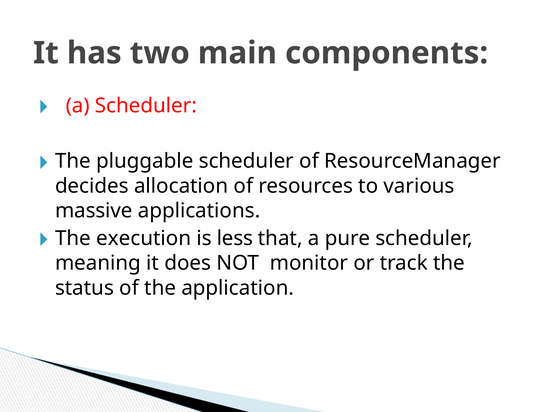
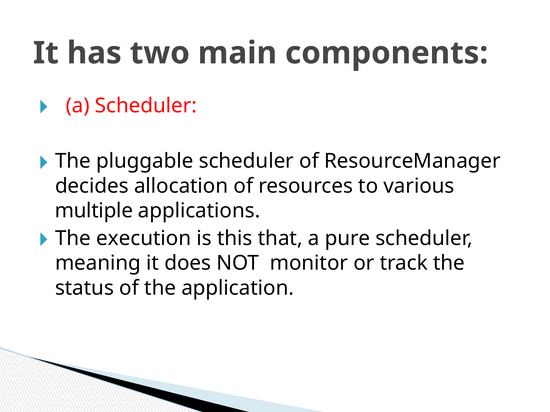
massive: massive -> multiple (94, 211)
less: less -> this (235, 239)
